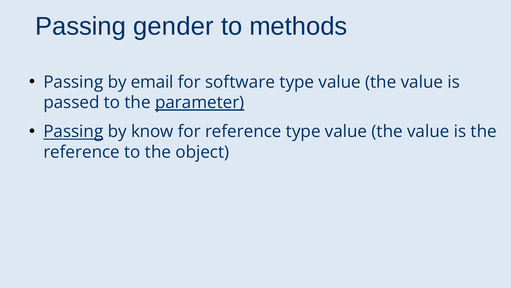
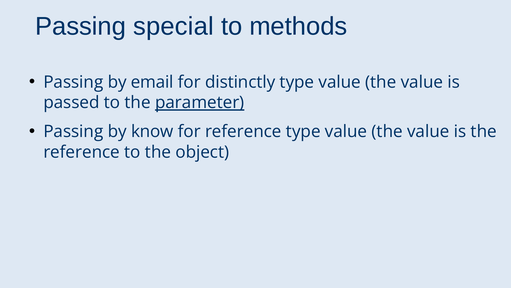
gender: gender -> special (173, 26)
software: software -> distinctly (240, 82)
Passing underline: present -> none (73, 131)
